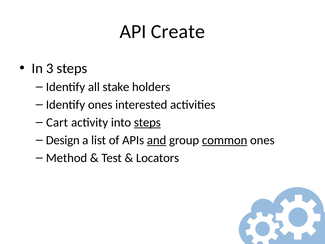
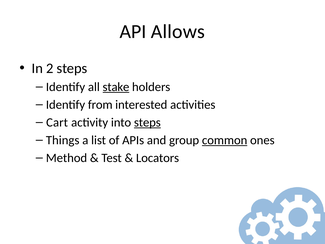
Create: Create -> Allows (178, 31)
3: 3 -> 2 (50, 68)
stake underline: none -> present (116, 87)
Identify ones: ones -> from (100, 105)
Design: Design -> Things (63, 140)
and underline: present -> none (157, 140)
